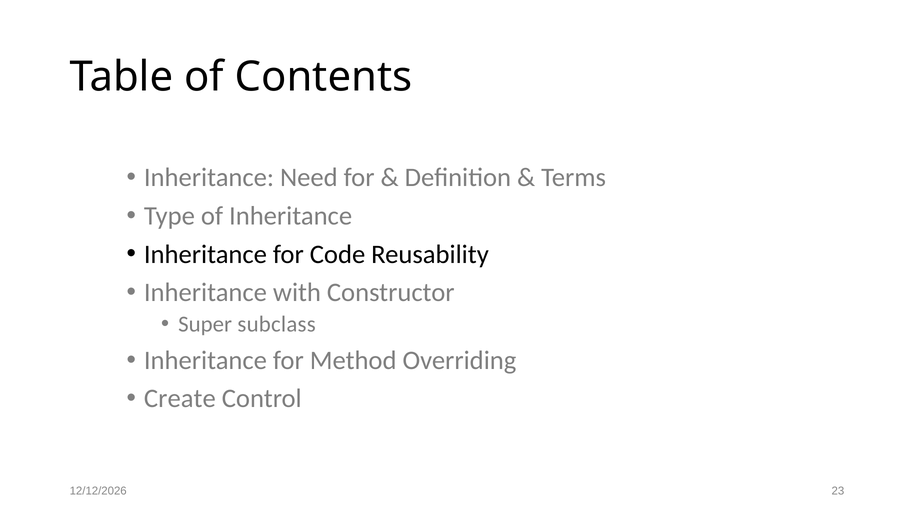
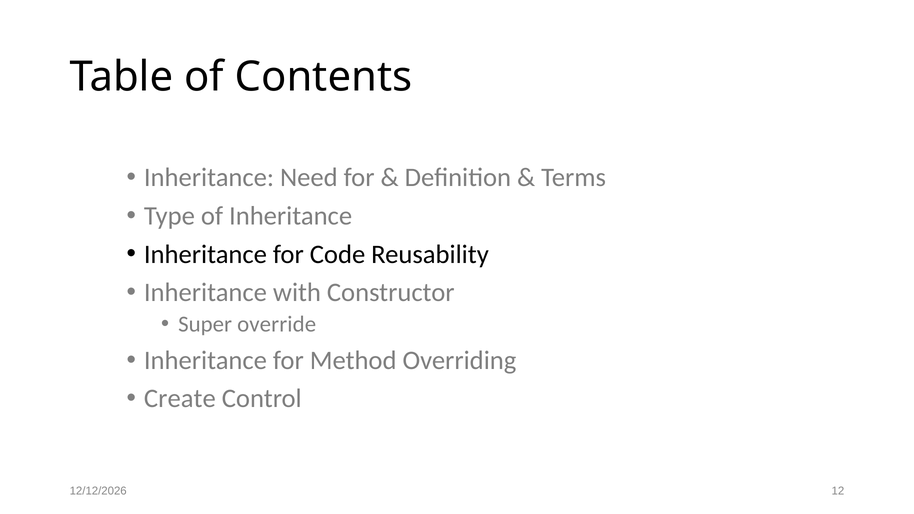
subclass: subclass -> override (277, 324)
23: 23 -> 12 (838, 491)
